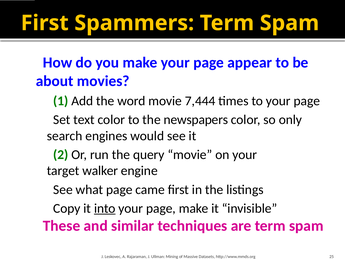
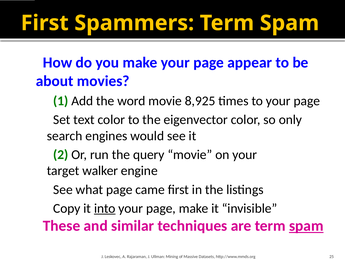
7,444: 7,444 -> 8,925 (200, 101)
newspapers: newspapers -> eigenvector (196, 120)
spam underline: none -> present (306, 226)
